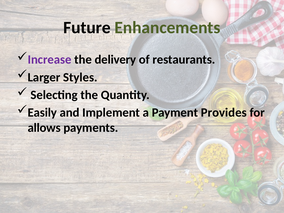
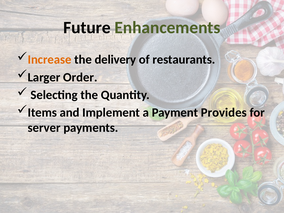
Increase colour: purple -> orange (50, 60)
Styles: Styles -> Order (80, 77)
Easily: Easily -> Items (42, 113)
allows: allows -> server (44, 128)
